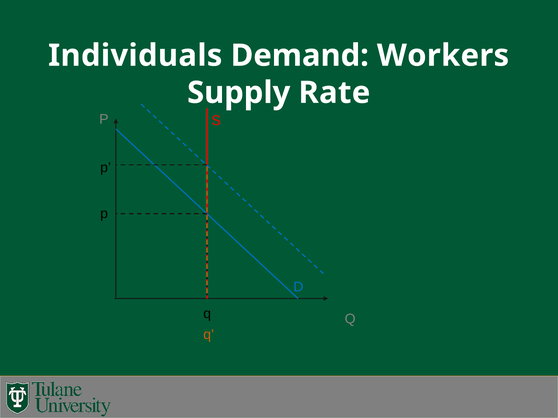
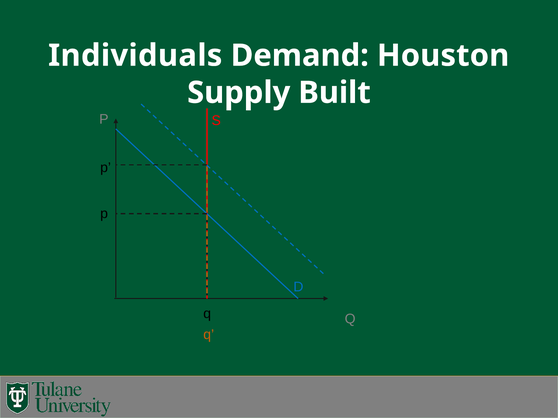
Workers: Workers -> Houston (443, 56)
Rate: Rate -> Built (335, 93)
